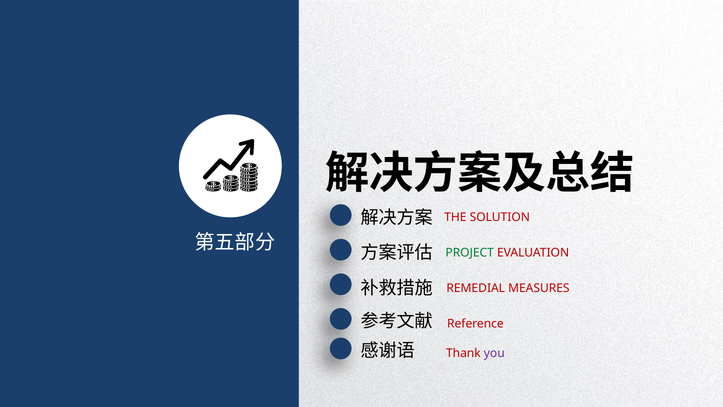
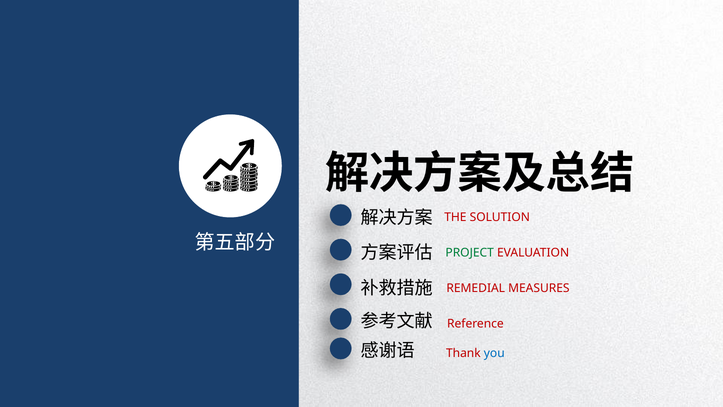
you colour: purple -> blue (494, 353)
